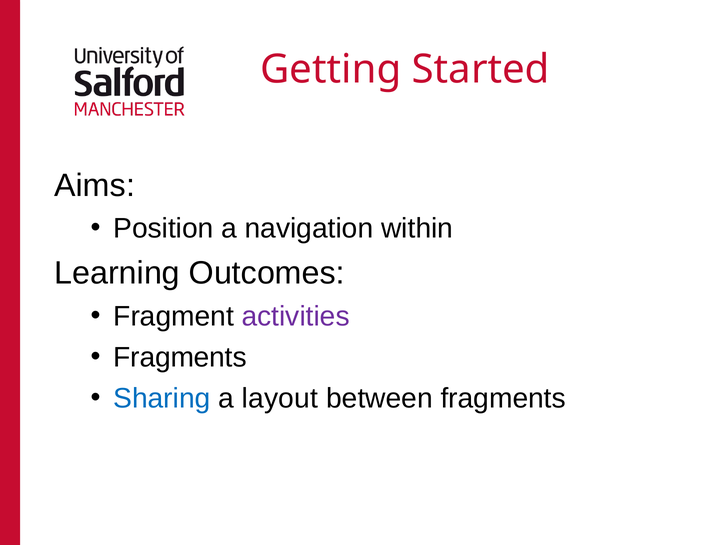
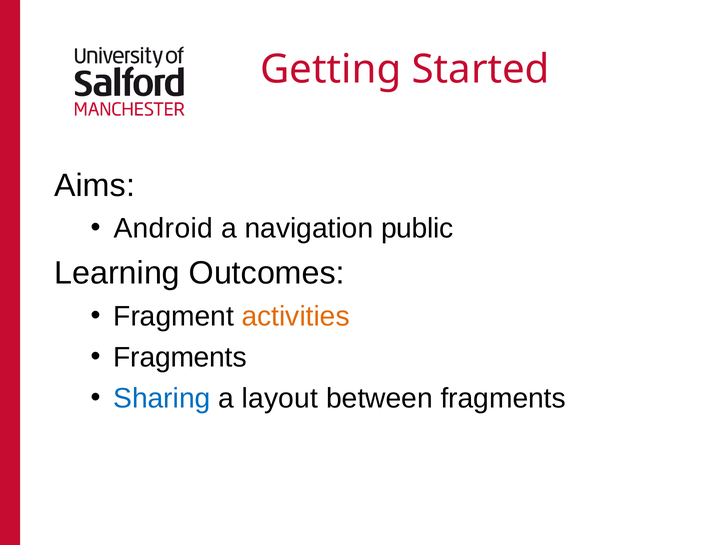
Position: Position -> Android (163, 228)
within: within -> public (417, 228)
activities colour: purple -> orange (296, 316)
